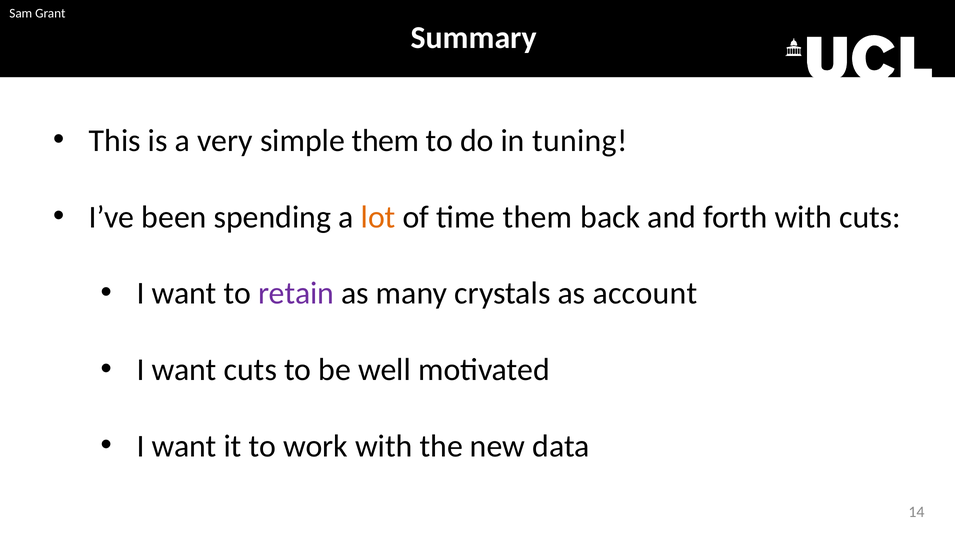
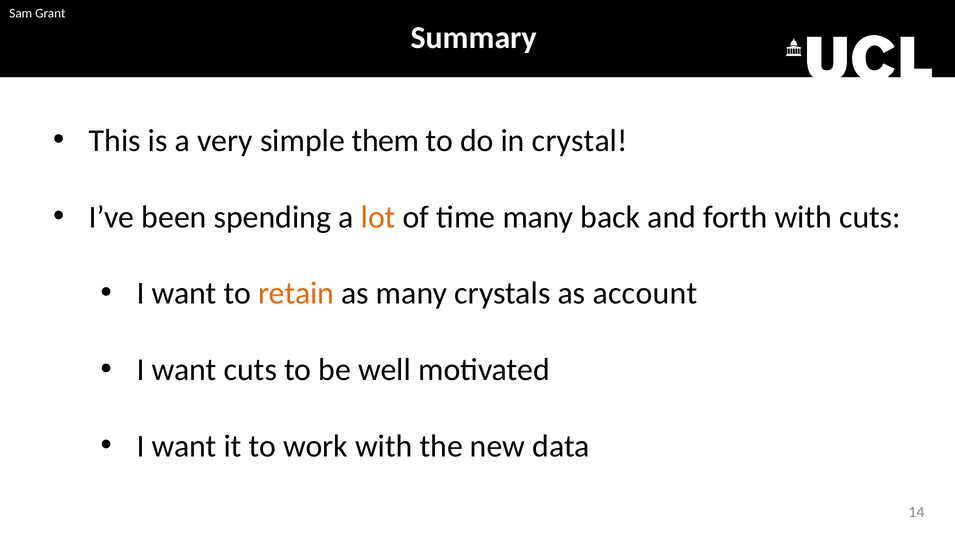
tuning: tuning -> crystal (580, 141)
time them: them -> many (538, 217)
retain colour: purple -> orange (296, 294)
